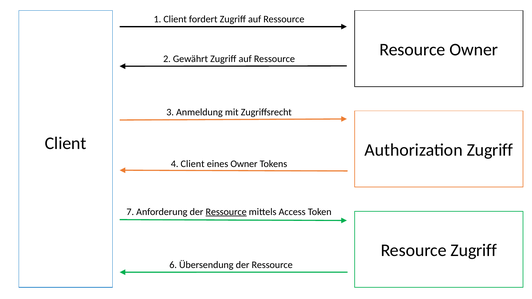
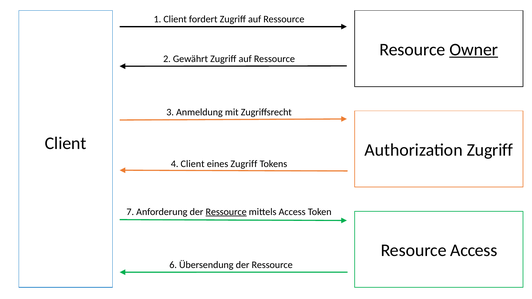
Owner underline: none -> present (474, 50)
eines Owner: Owner -> Zugriff (244, 164)
Resource Zugriff: Zugriff -> Access (474, 251)
